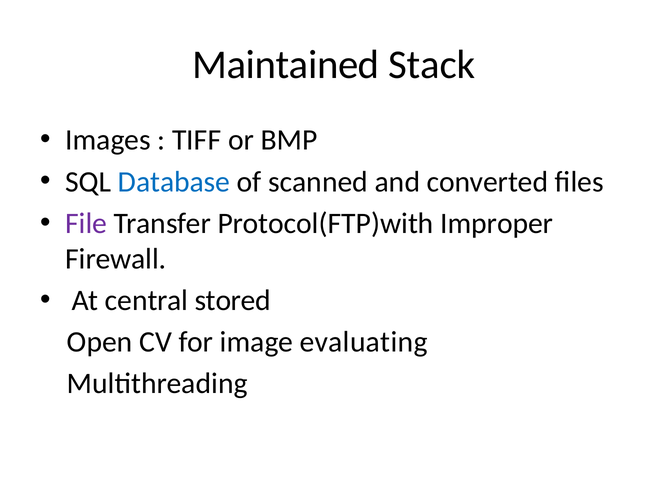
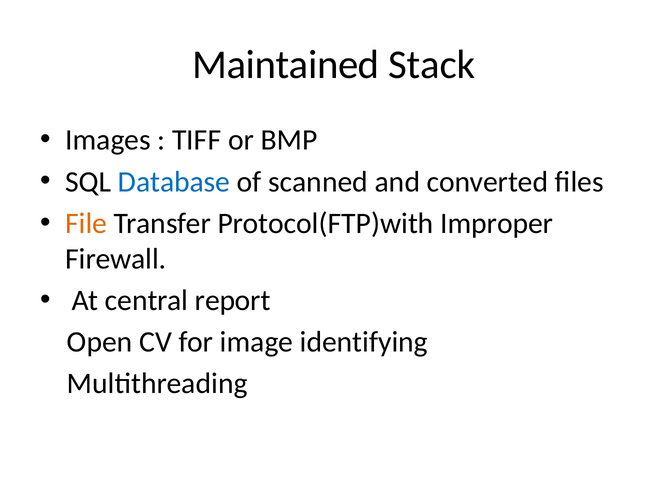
File colour: purple -> orange (86, 223)
stored: stored -> report (233, 301)
evaluating: evaluating -> identifying (364, 342)
